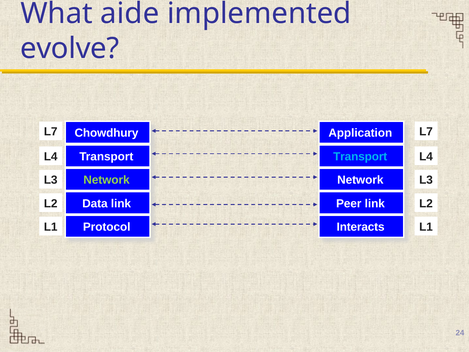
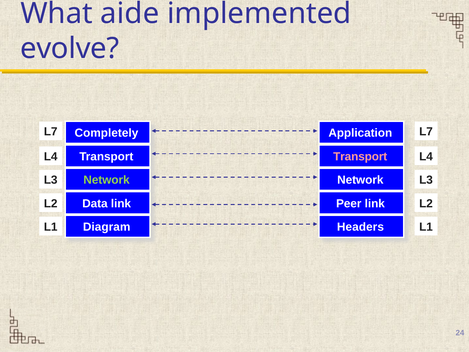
Chowdhury: Chowdhury -> Completely (106, 133)
Transport colour: light blue -> pink (360, 157)
Protocol: Protocol -> Diagram (107, 227)
Interacts: Interacts -> Headers (360, 227)
